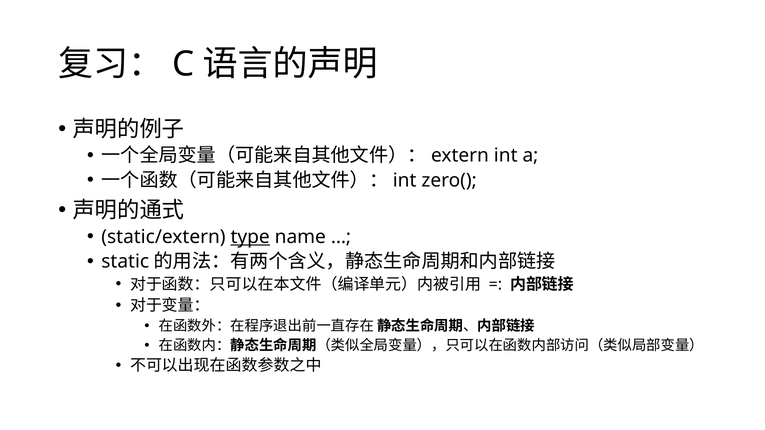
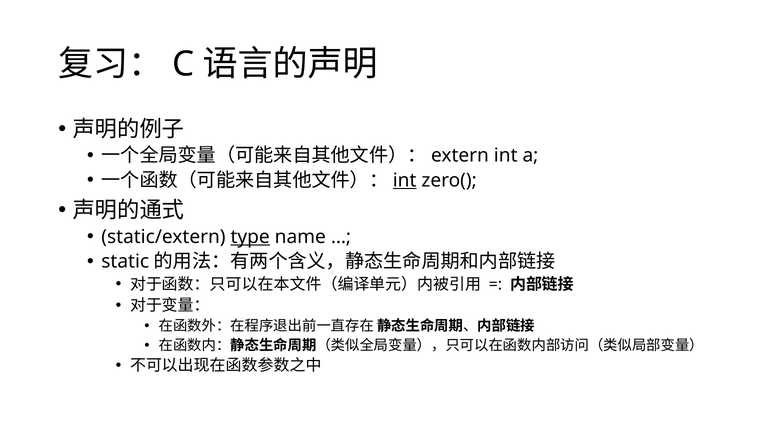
int underline: none -> present (405, 180)
